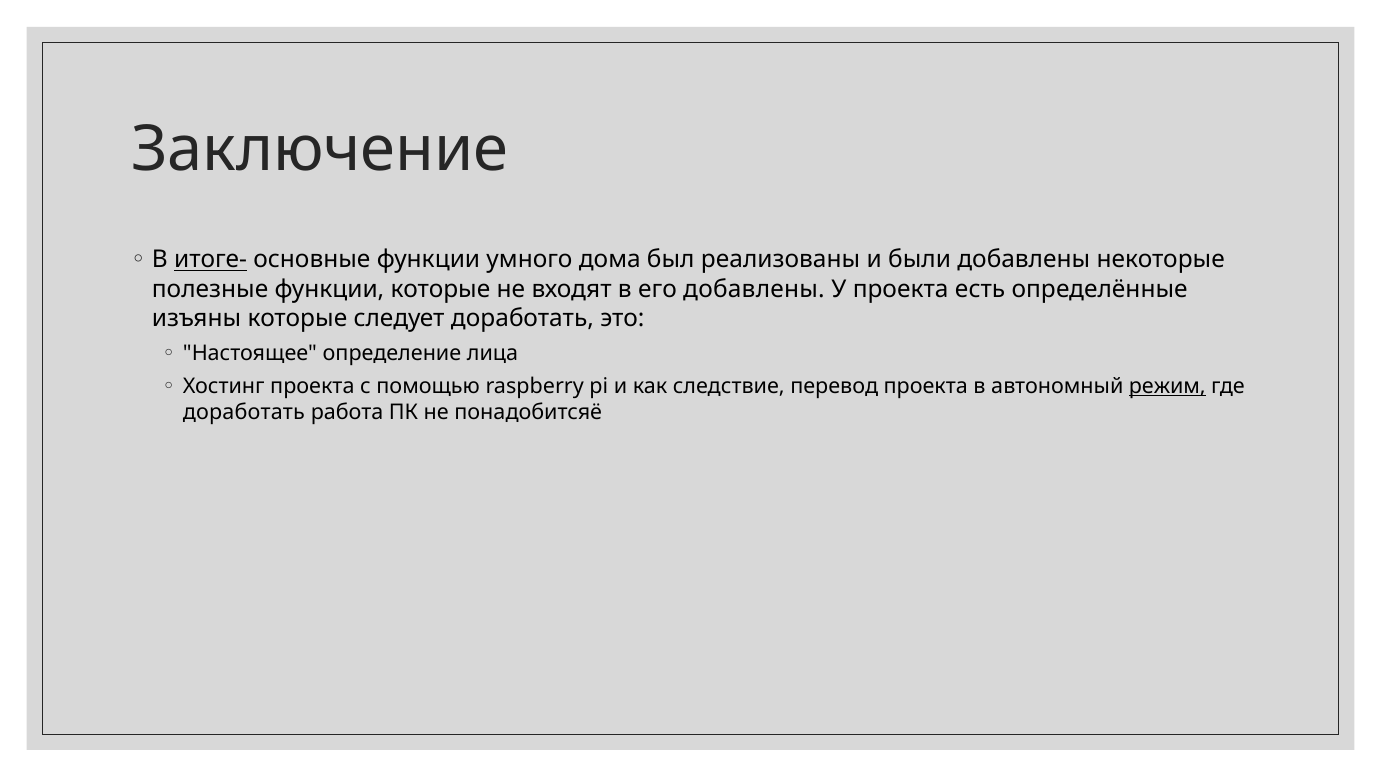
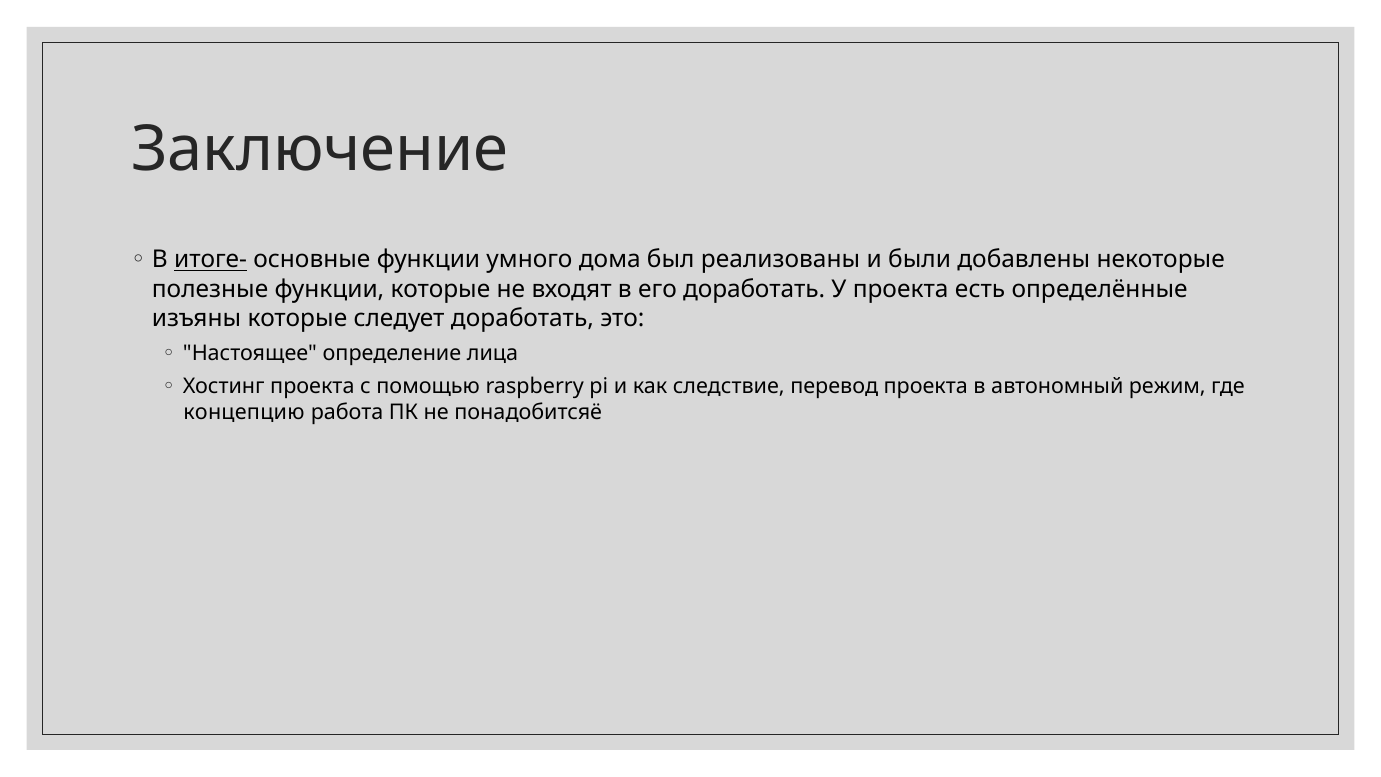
его добавлены: добавлены -> доработать (754, 289)
режим underline: present -> none (1167, 386)
доработать: доработать -> концепцию (244, 412)
